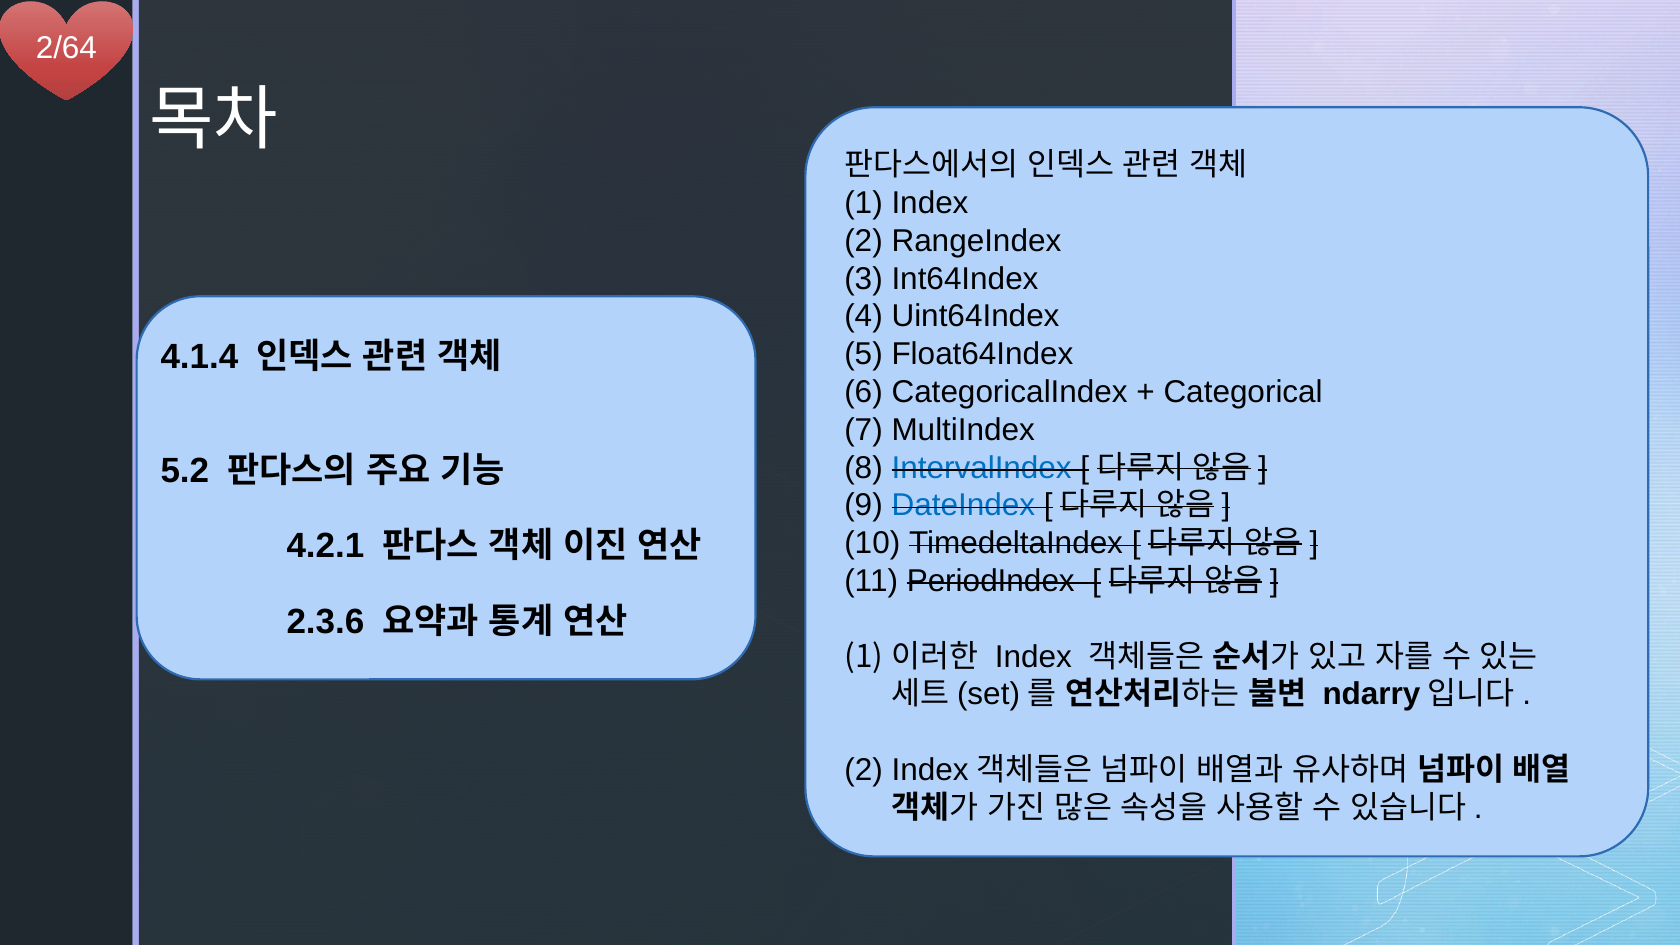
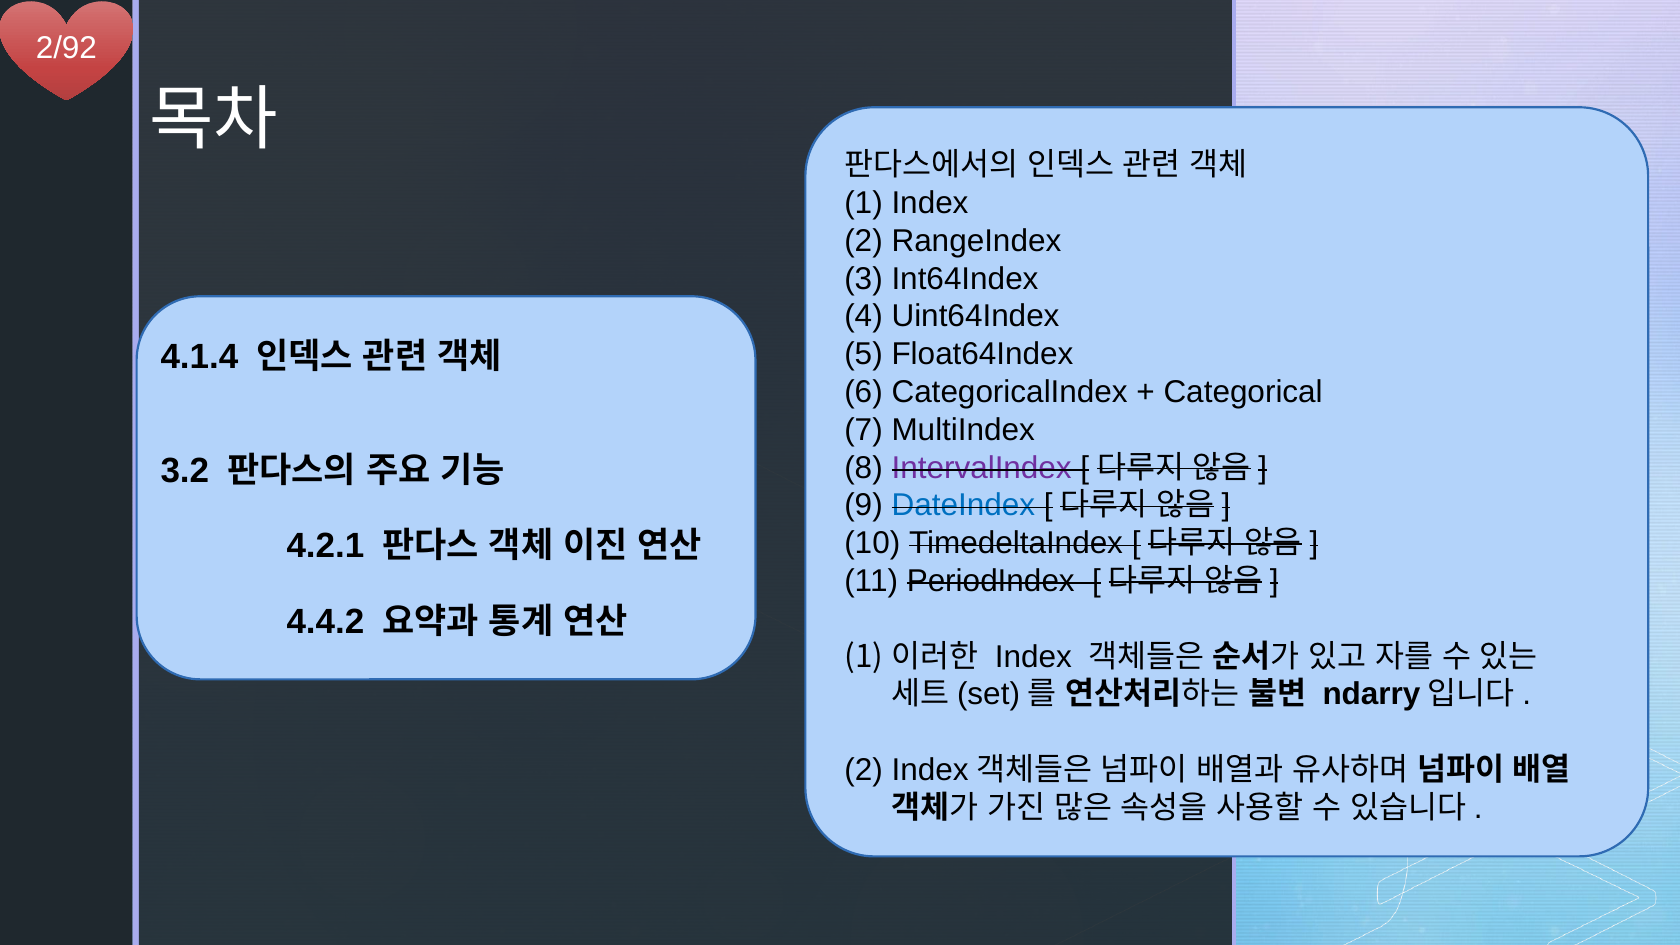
2/64: 2/64 -> 2/92 (66, 48)
IntervalIndex colour: blue -> purple (982, 468)
5.2: 5.2 -> 3.2 (185, 471)
2.3.6: 2.3.6 -> 4.4.2 (325, 622)
